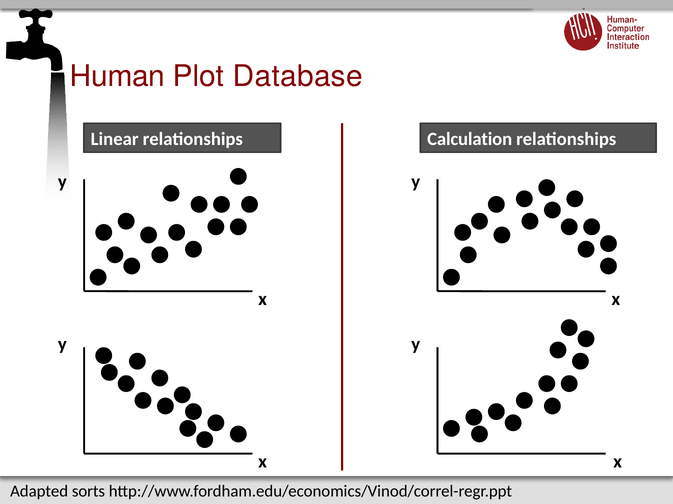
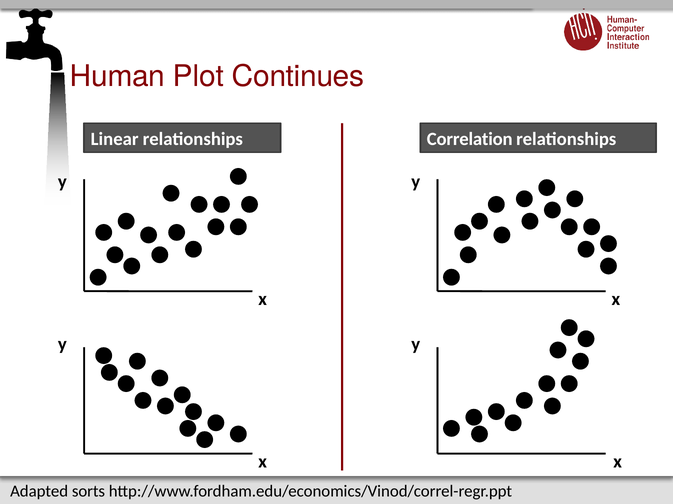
Database: Database -> Continues (298, 76)
Calculation: Calculation -> Correlation (470, 139)
